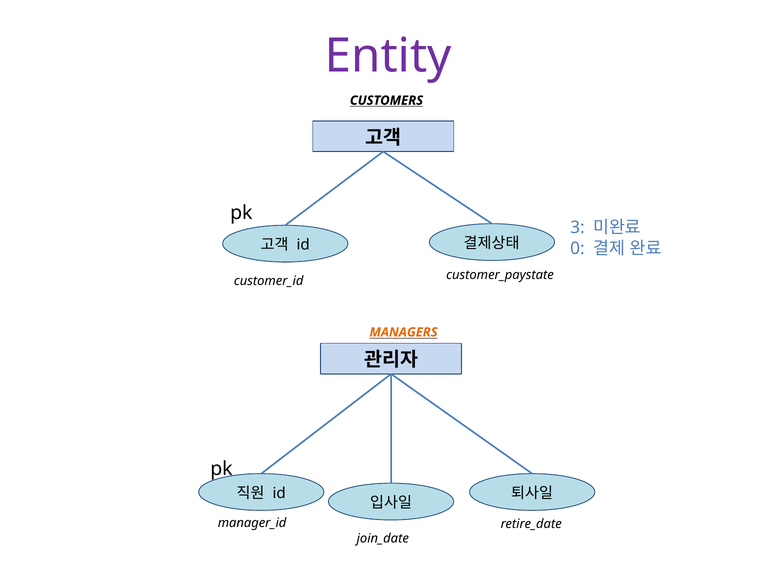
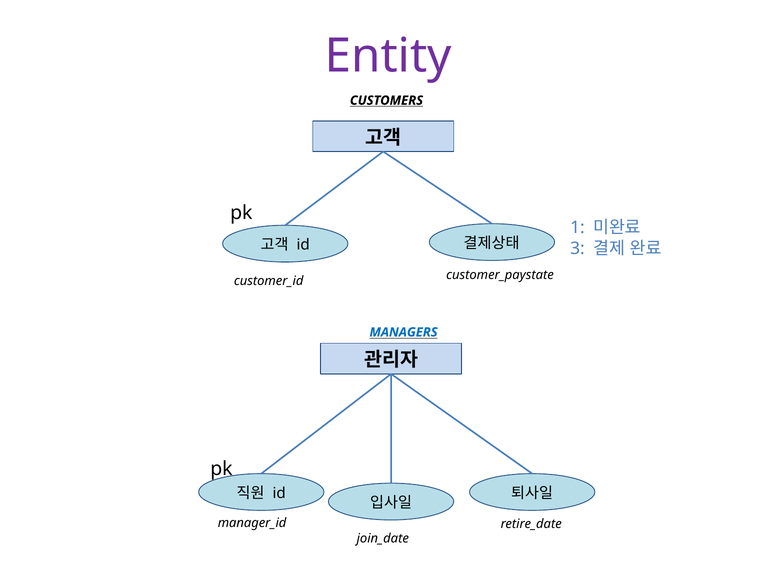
3: 3 -> 1 (577, 228)
0: 0 -> 3 (577, 249)
MANAGERS colour: orange -> blue (404, 332)
